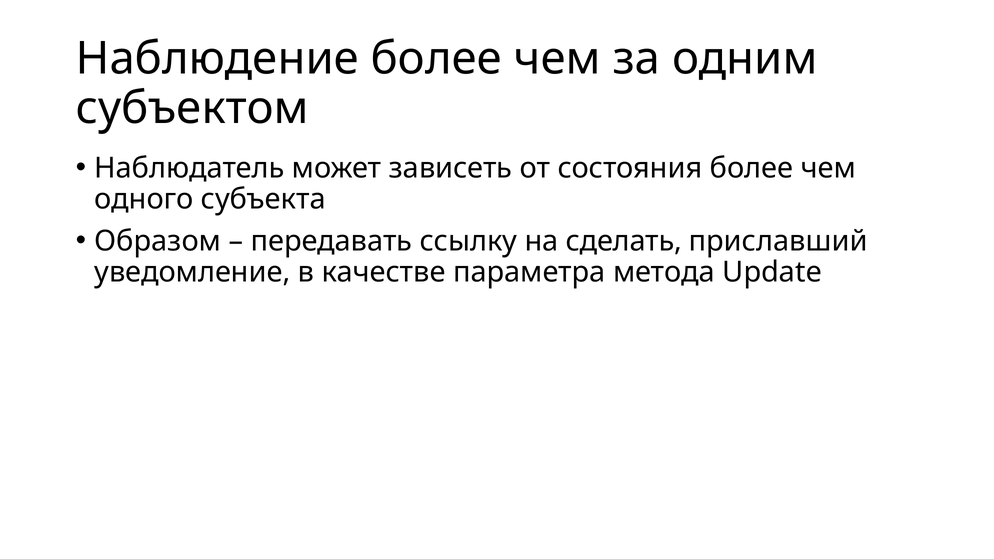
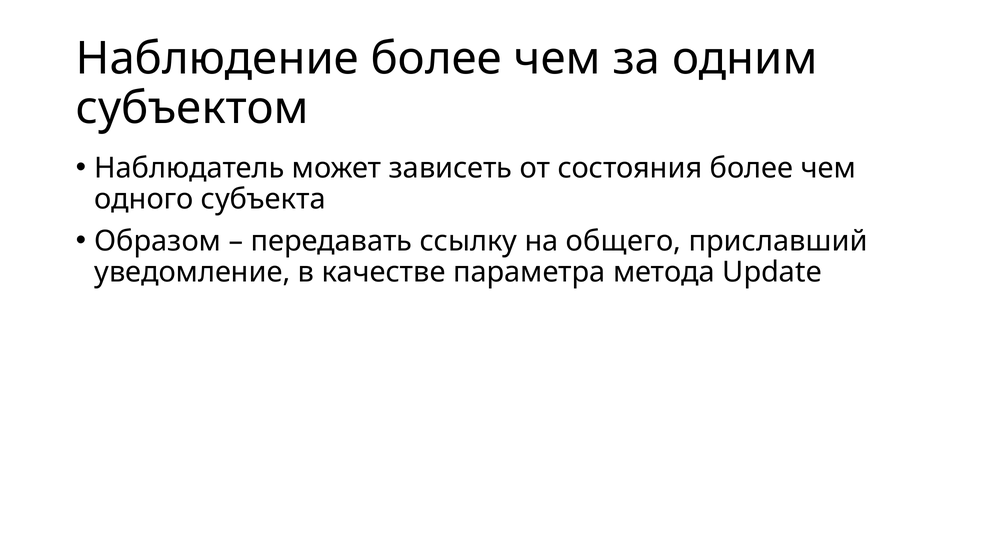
сделать: сделать -> общего (624, 241)
